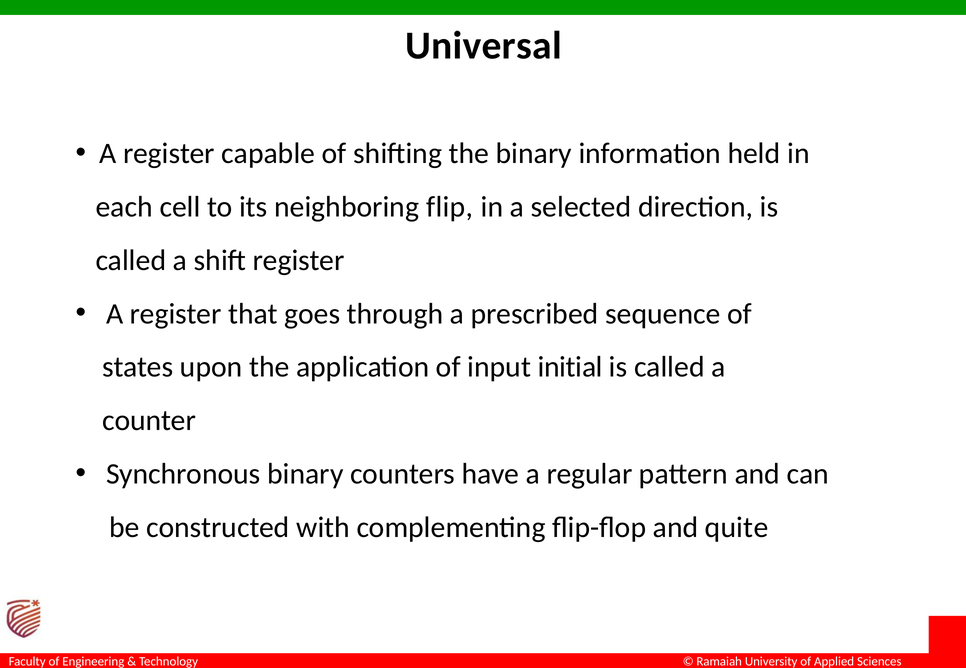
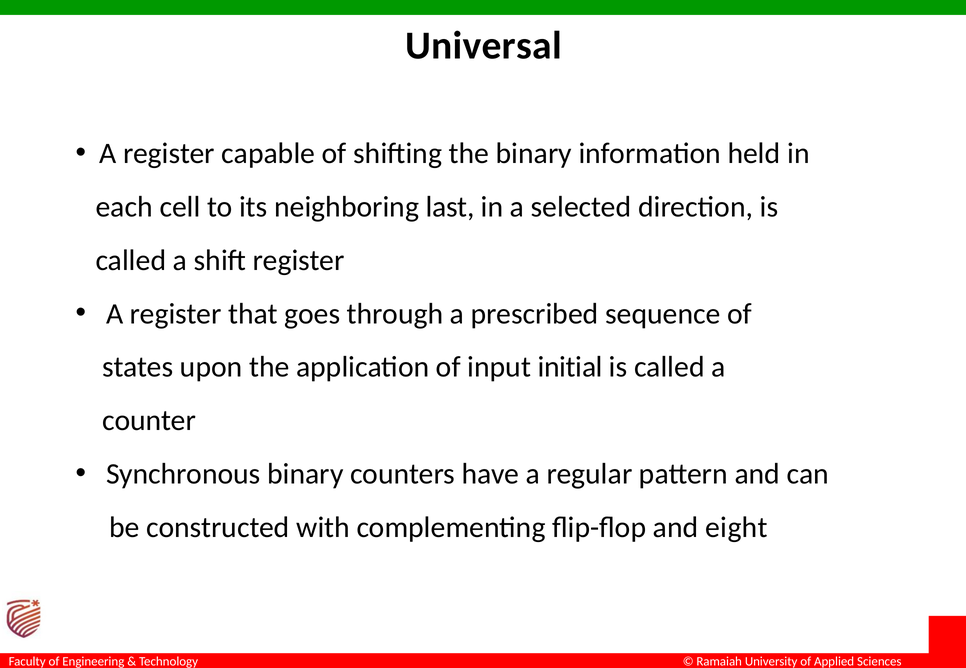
flip: flip -> last (450, 207)
quite: quite -> eight (737, 528)
